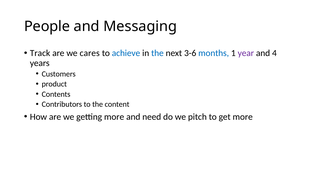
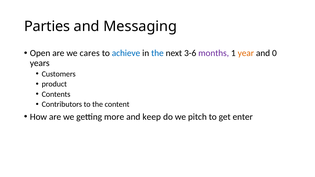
People: People -> Parties (47, 26)
Track: Track -> Open (40, 53)
months colour: blue -> purple (214, 53)
year colour: purple -> orange (246, 53)
4: 4 -> 0 (274, 53)
need: need -> keep (152, 117)
get more: more -> enter (243, 117)
